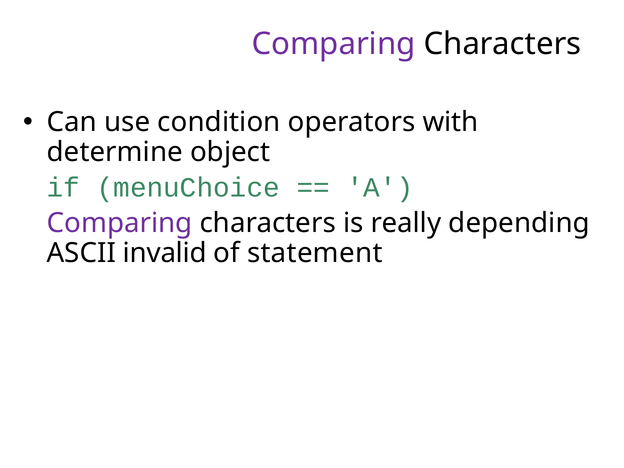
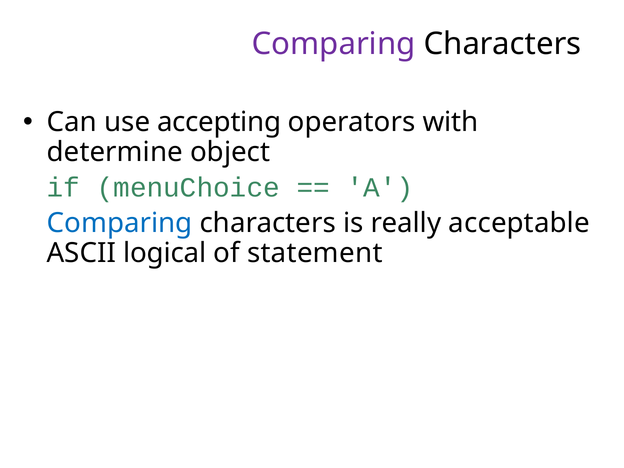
condition: condition -> accepting (219, 122)
Comparing colour: purple -> blue (120, 223)
depending: depending -> acceptable (519, 223)
invalid: invalid -> logical (165, 253)
